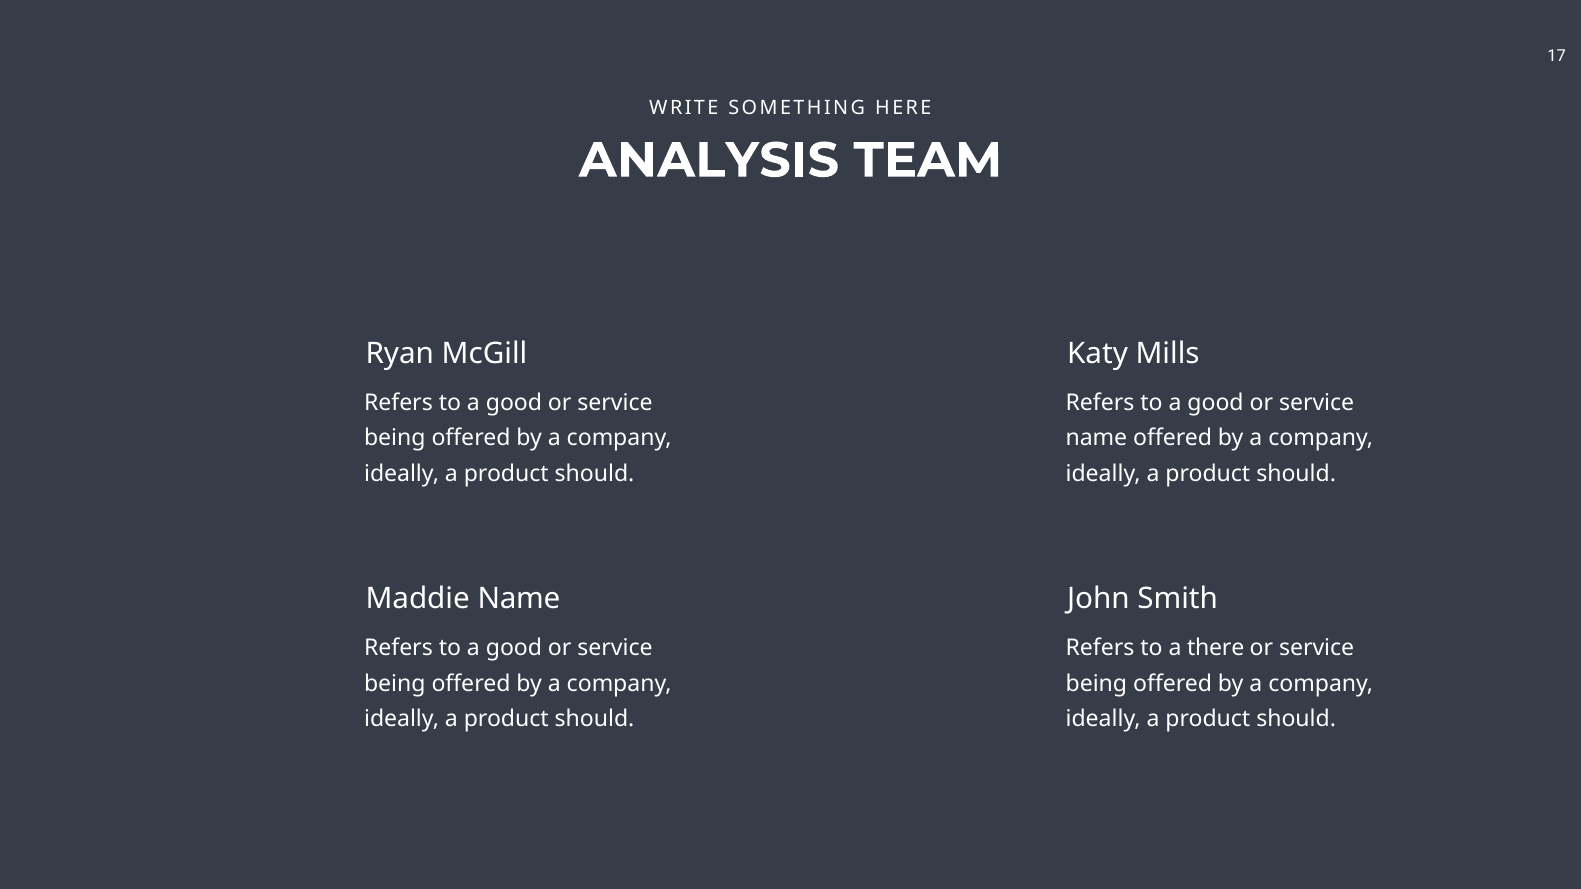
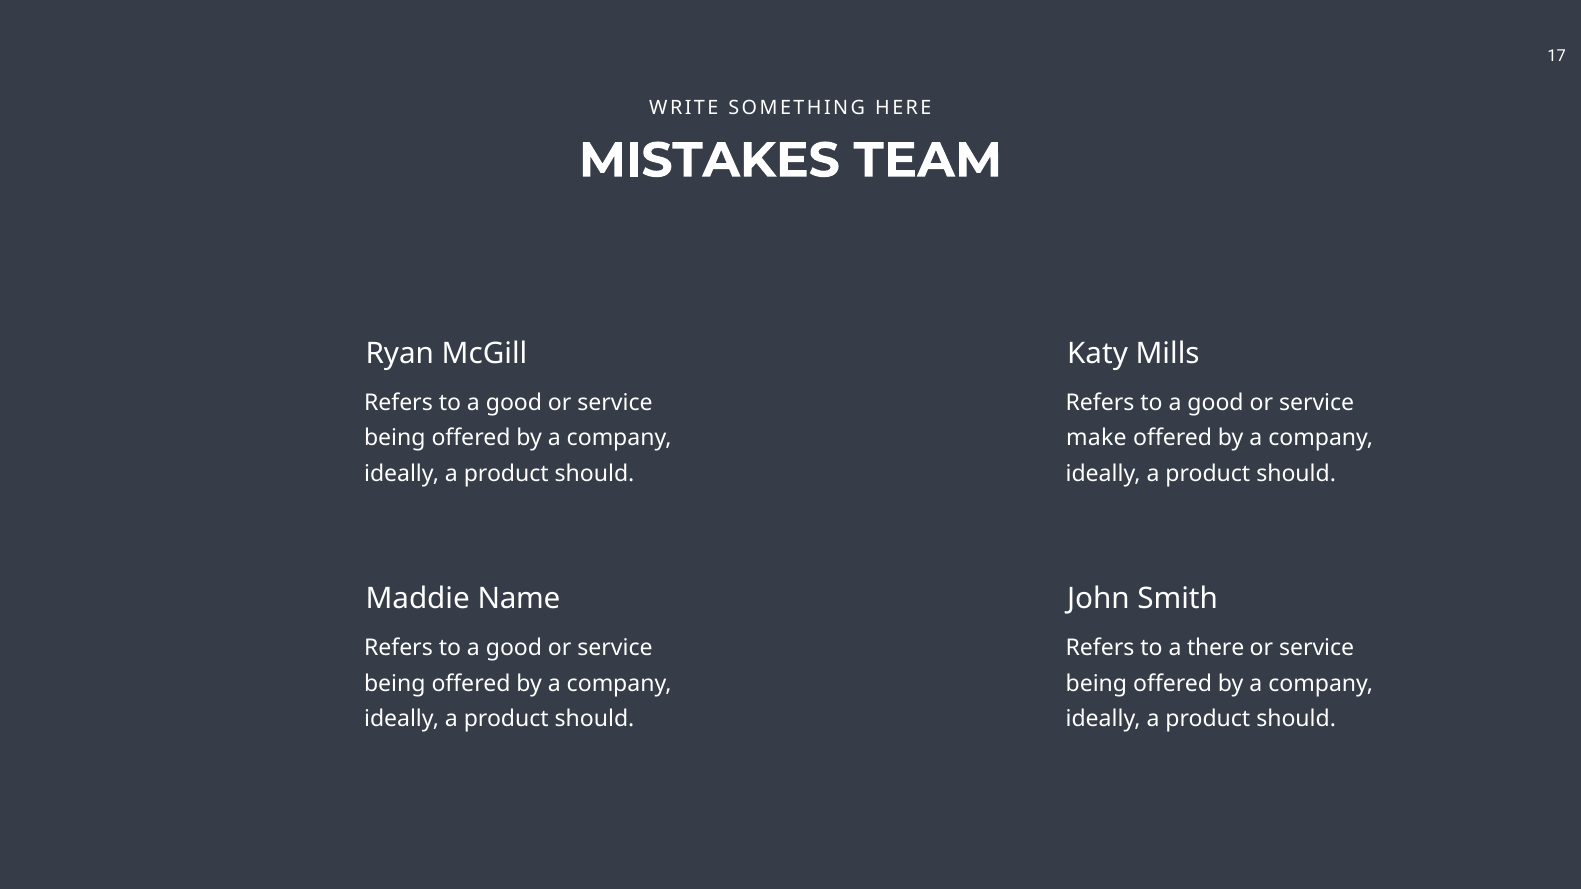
ANALYSIS: ANALYSIS -> MISTAKES (709, 160)
name: name -> make (1096, 438)
